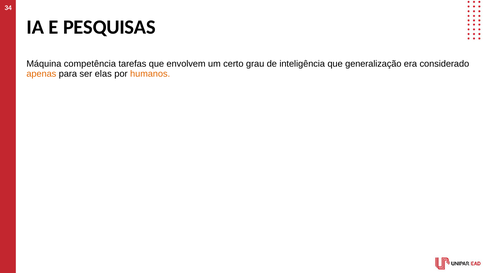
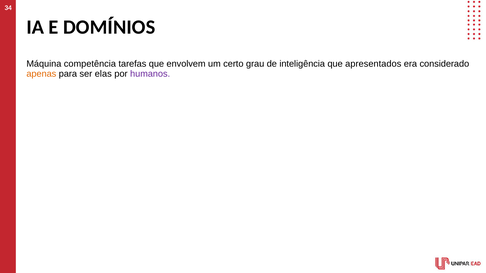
PESQUISAS: PESQUISAS -> DOMÍNIOS (109, 27)
generalização: generalização -> apresentados (373, 64)
humanos colour: orange -> purple (150, 74)
